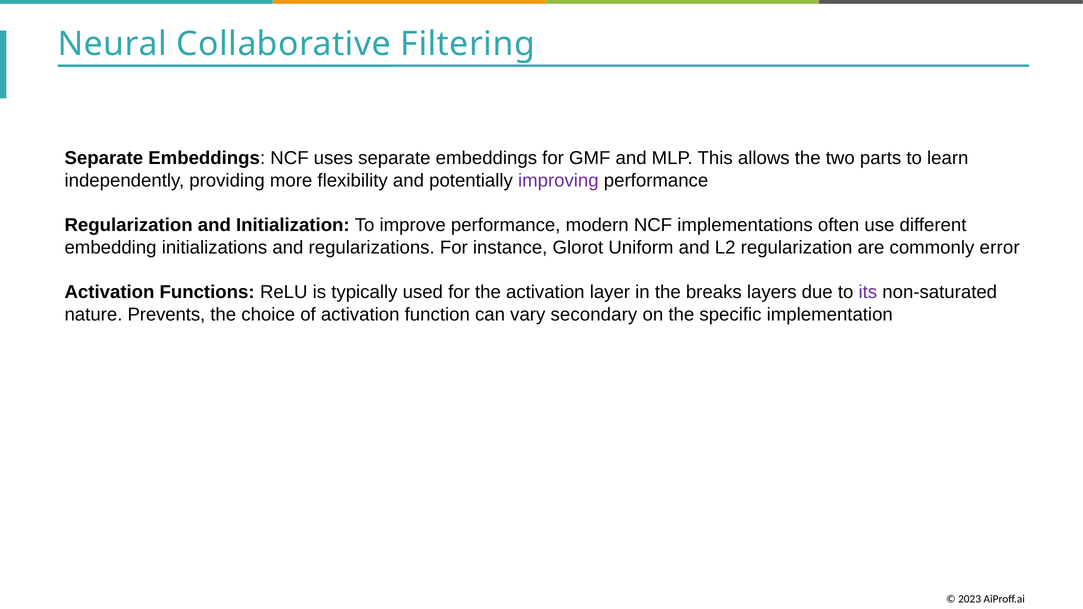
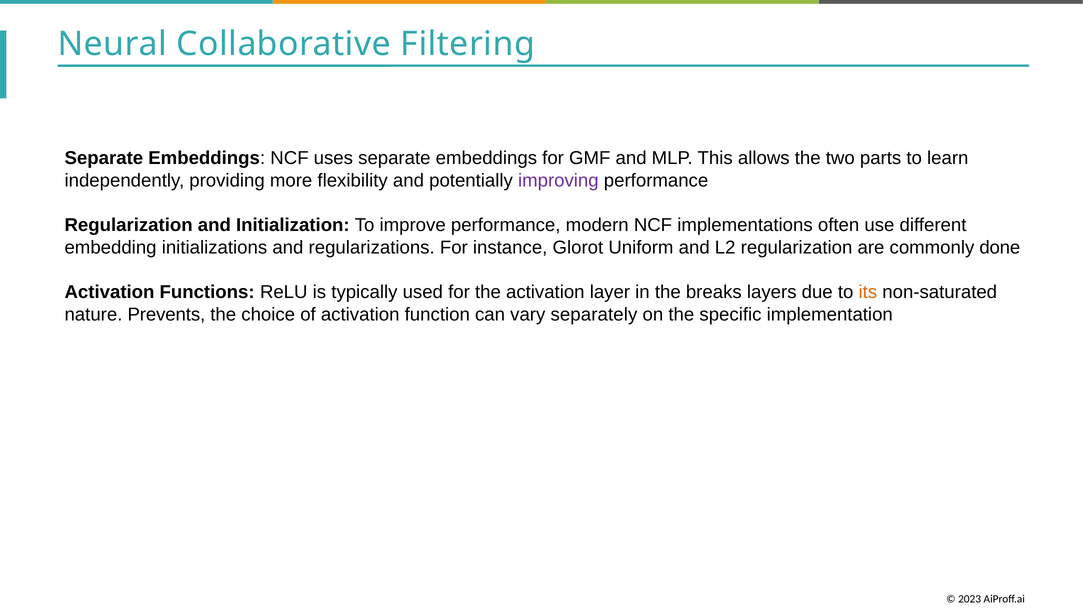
error: error -> done (1000, 247)
its colour: purple -> orange (868, 292)
secondary: secondary -> separately (594, 314)
